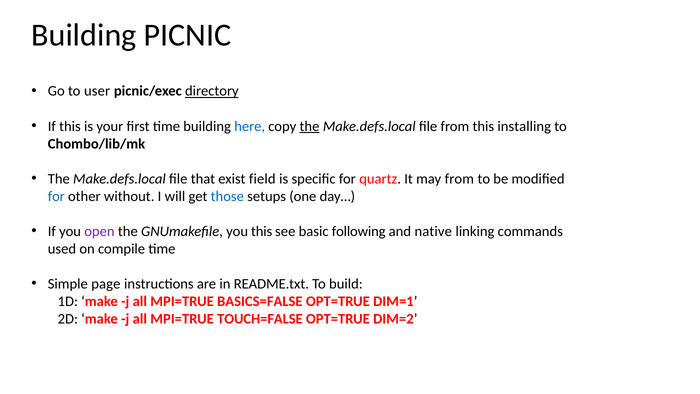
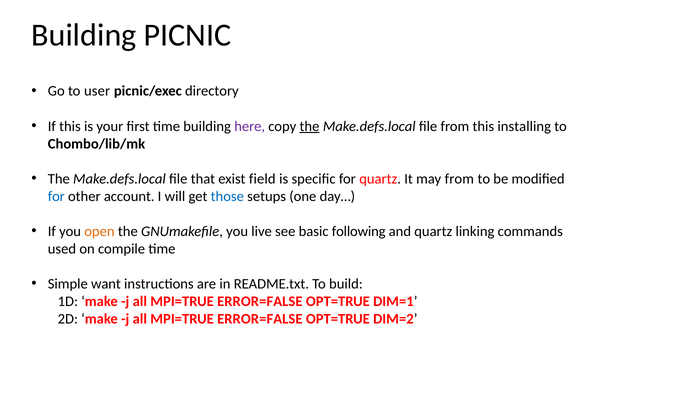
directory underline: present -> none (212, 91)
here colour: blue -> purple (250, 126)
without: without -> account (129, 196)
open colour: purple -> orange (99, 231)
you this: this -> live (262, 231)
and native: native -> quartz (433, 231)
page: page -> want (106, 284)
BASICS=FALSE: BASICS=FALSE -> ERROR=FALSE (260, 301)
TOUCH=FALSE: TOUCH=FALSE -> ERROR=FALSE (260, 319)
